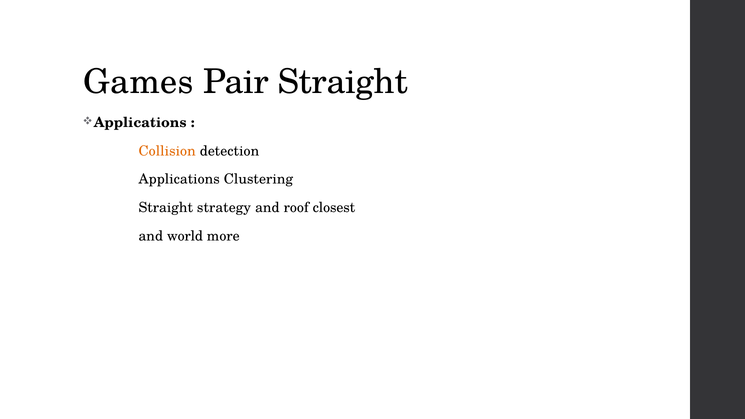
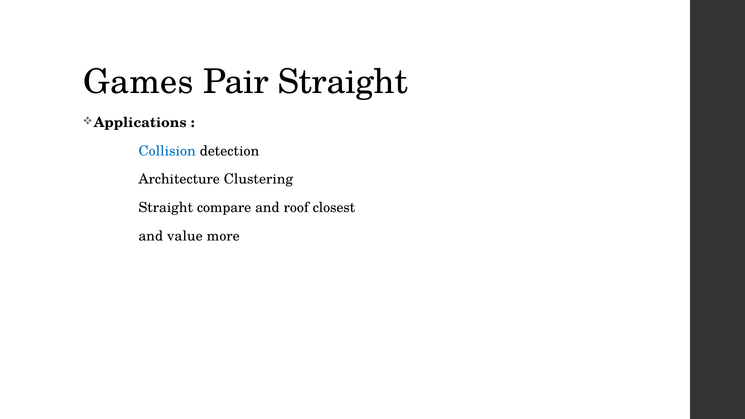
Collision colour: orange -> blue (167, 151)
Applications: Applications -> Architecture (179, 179)
strategy: strategy -> compare (224, 208)
world: world -> value (185, 236)
